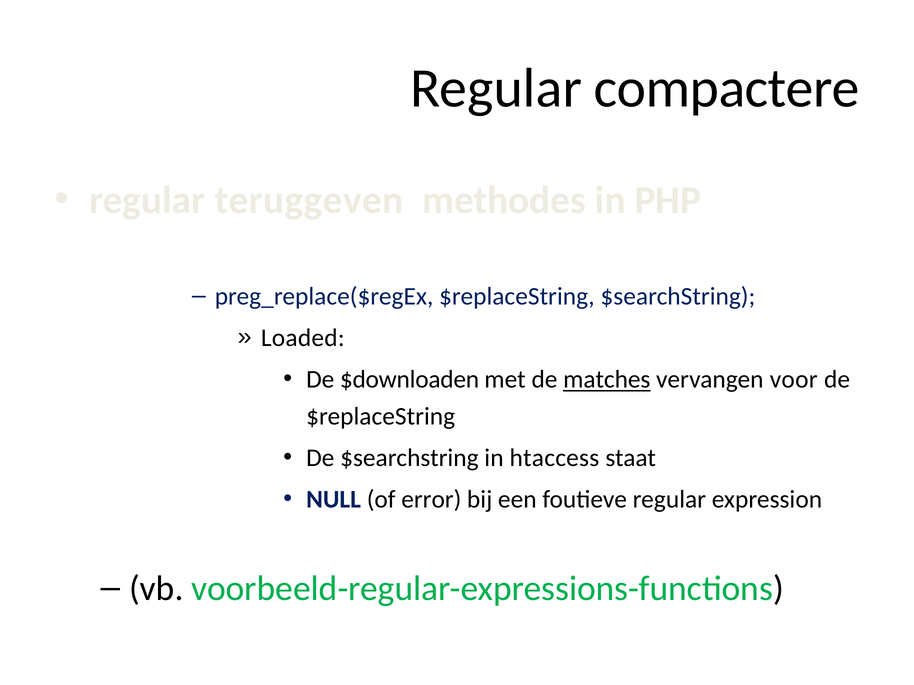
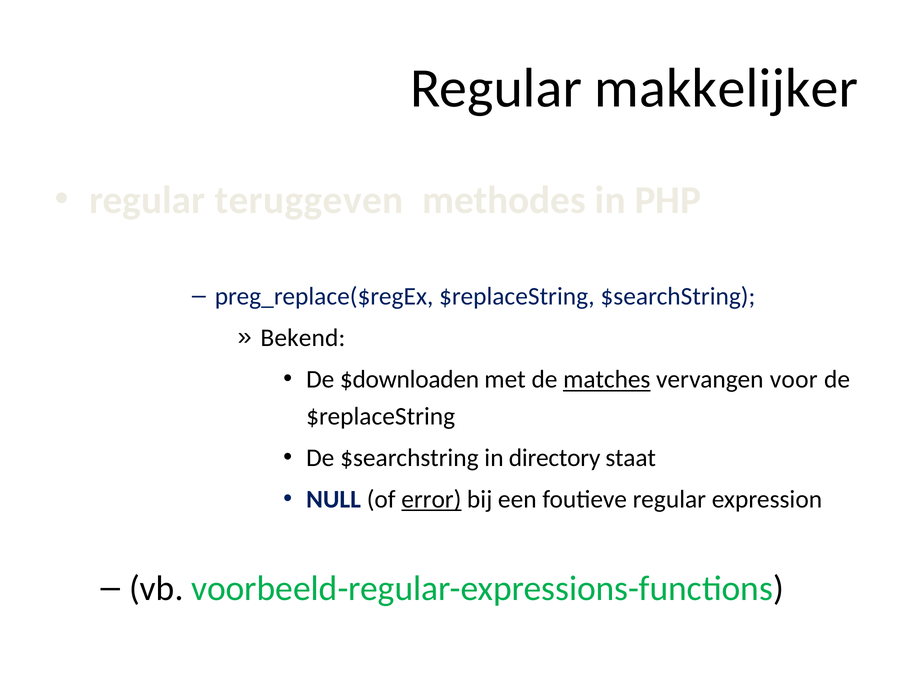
compactere: compactere -> makkelijker (726, 88)
Loaded: Loaded -> Bekend (303, 338)
htaccess: htaccess -> directory (555, 458)
error underline: none -> present (431, 500)
